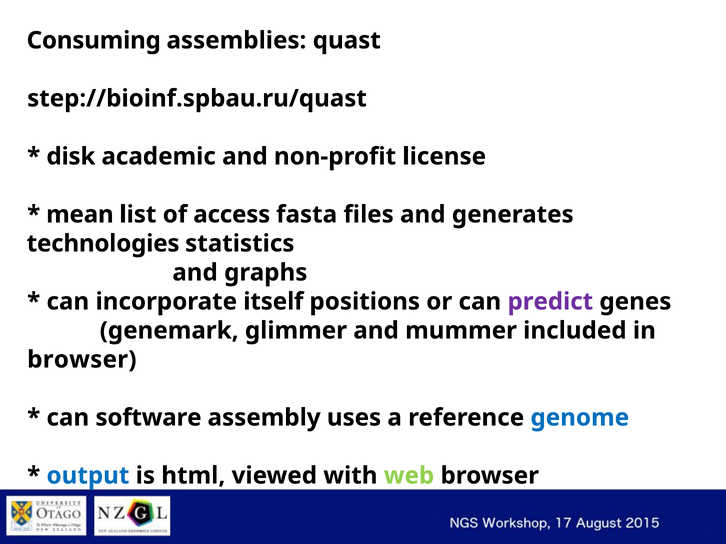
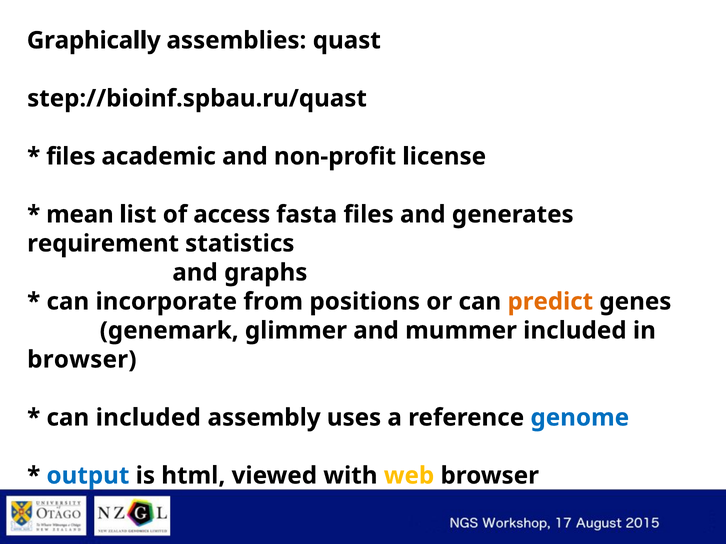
Consuming: Consuming -> Graphically (94, 40)
disk: disk -> files (71, 157)
technologies: technologies -> requirement (103, 244)
itself: itself -> from (273, 302)
predict colour: purple -> orange (550, 302)
can software: software -> included (148, 418)
web colour: light green -> yellow (409, 476)
